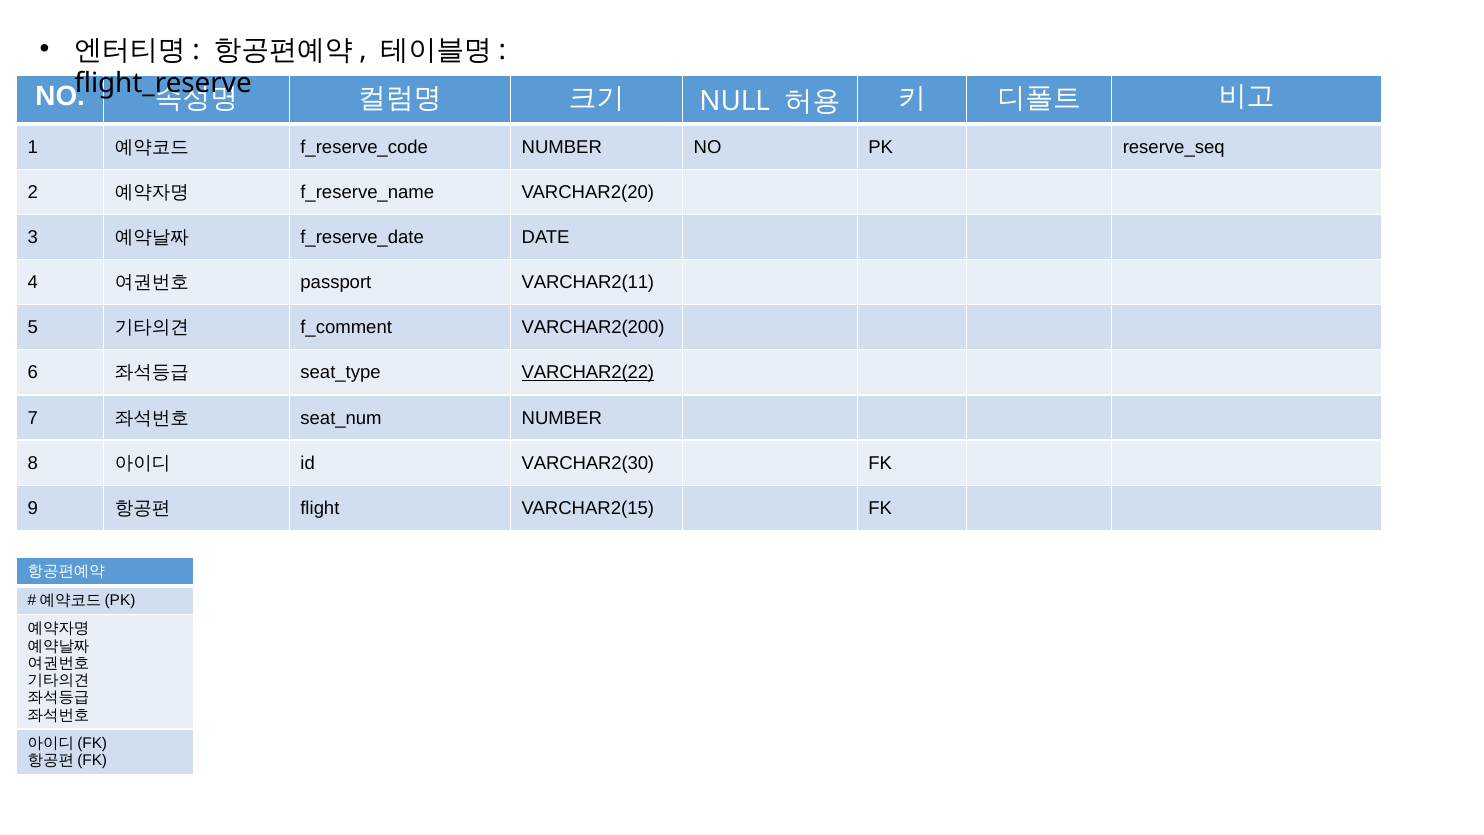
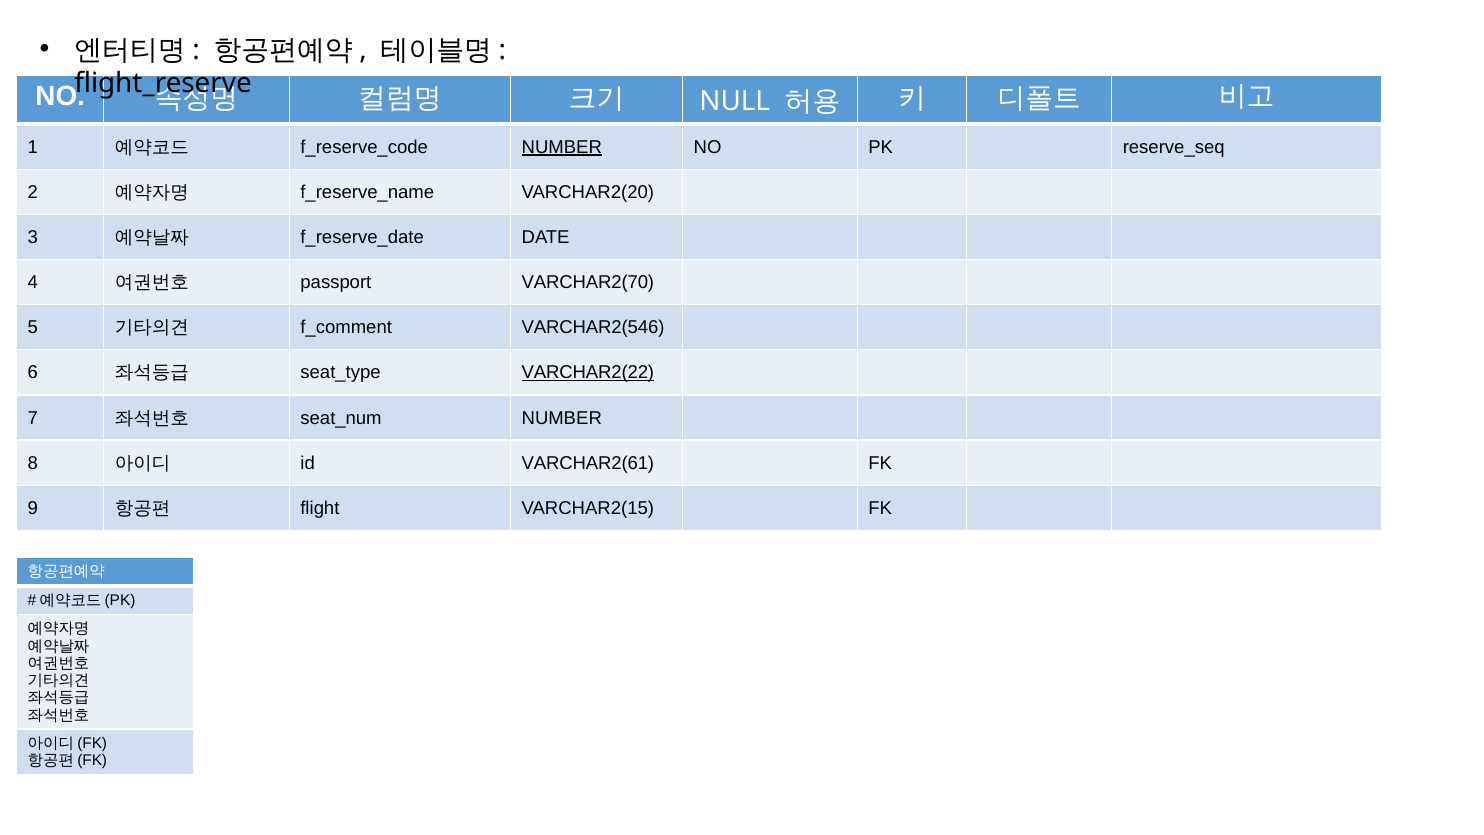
NUMBER underline: none -> present (562, 147)
VARCHAR2(11: VARCHAR2(11 -> VARCHAR2(70 (588, 282)
VARCHAR2(200: VARCHAR2(200 -> VARCHAR2(546 (593, 328)
VARCHAR2(30: VARCHAR2(30 -> VARCHAR2(61 (588, 463)
